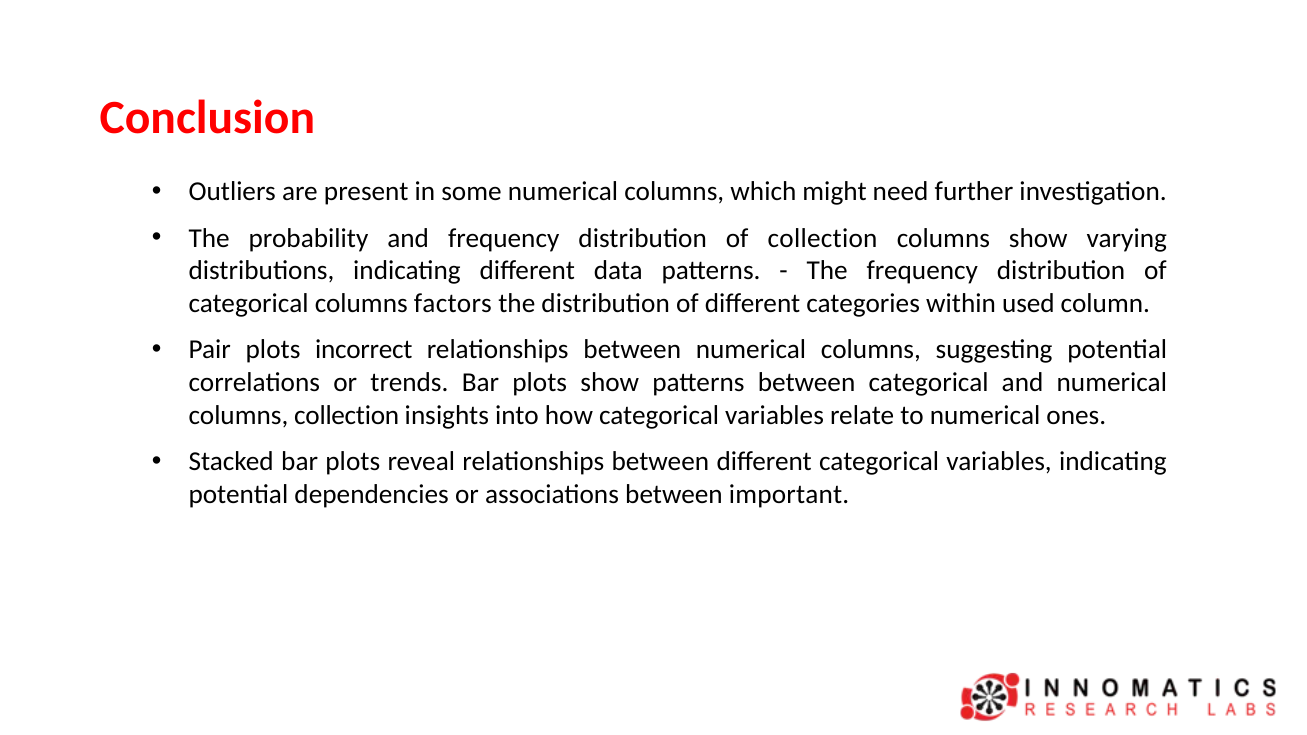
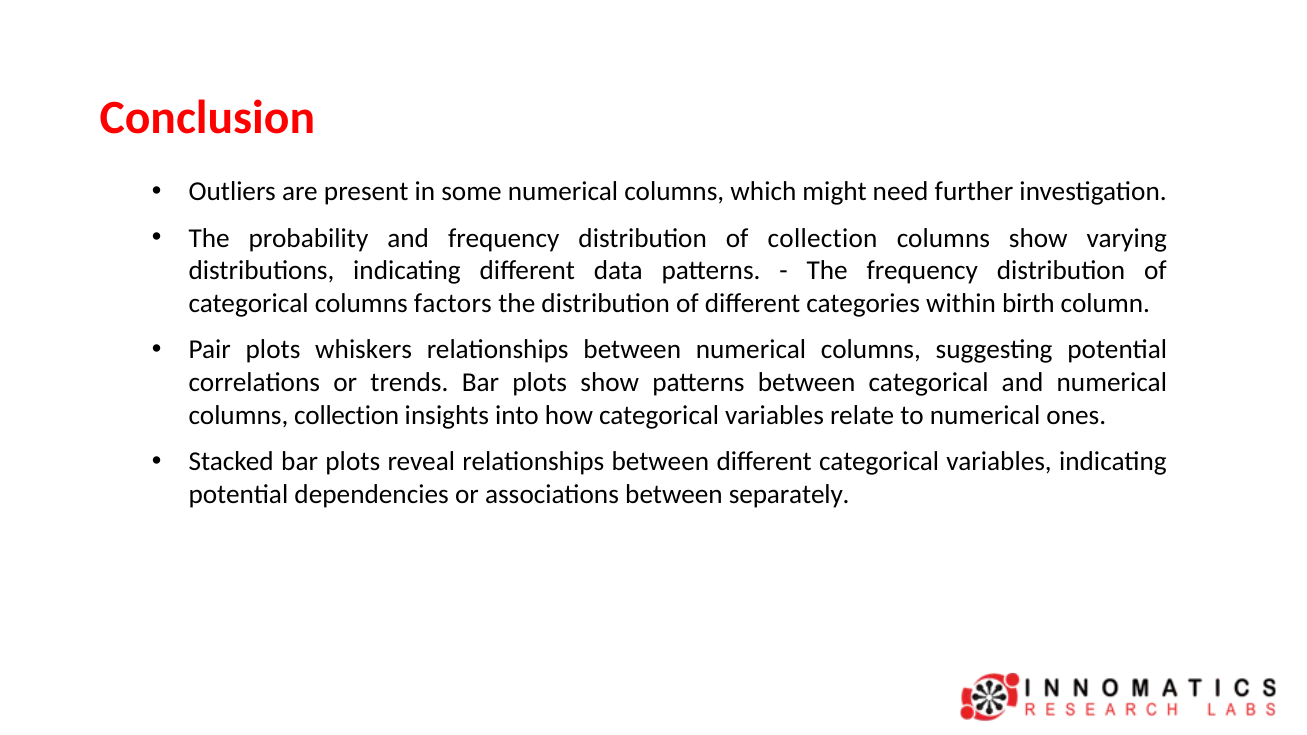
used: used -> birth (1028, 304)
incorrect: incorrect -> whiskers (364, 350)
important: important -> separately (789, 494)
